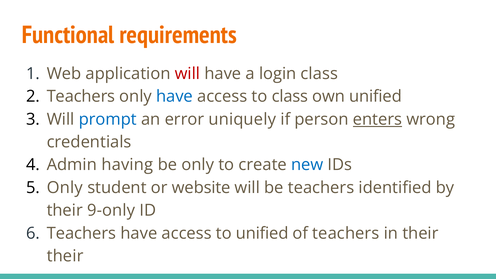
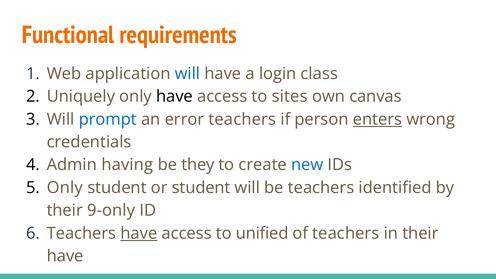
will colour: red -> blue (187, 74)
Teachers: Teachers -> Uniquely (81, 96)
have colour: blue -> black (175, 96)
to class: class -> sites (290, 96)
own unified: unified -> canvas (375, 96)
error uniquely: uniquely -> teachers (242, 119)
be only: only -> they (198, 165)
or website: website -> student (201, 188)
have underline: none -> present (139, 233)
their: their -> have (65, 256)
